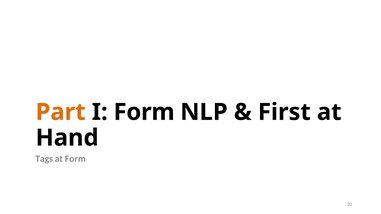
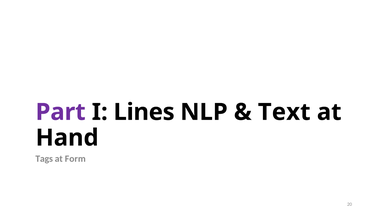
Part colour: orange -> purple (61, 112)
I Form: Form -> Lines (144, 112)
First: First -> Text (284, 112)
